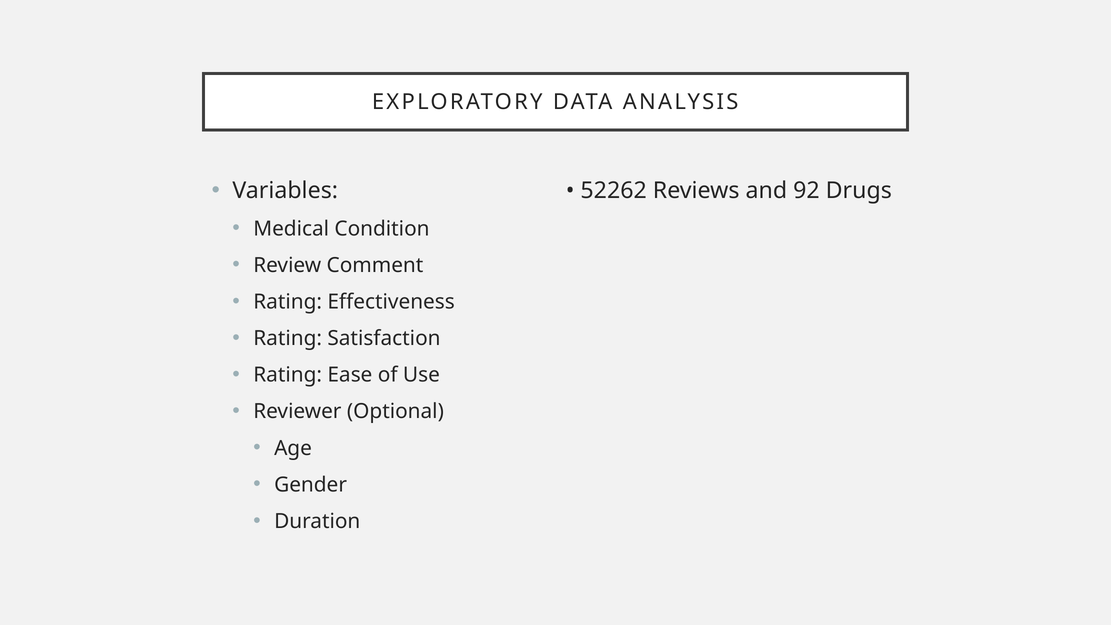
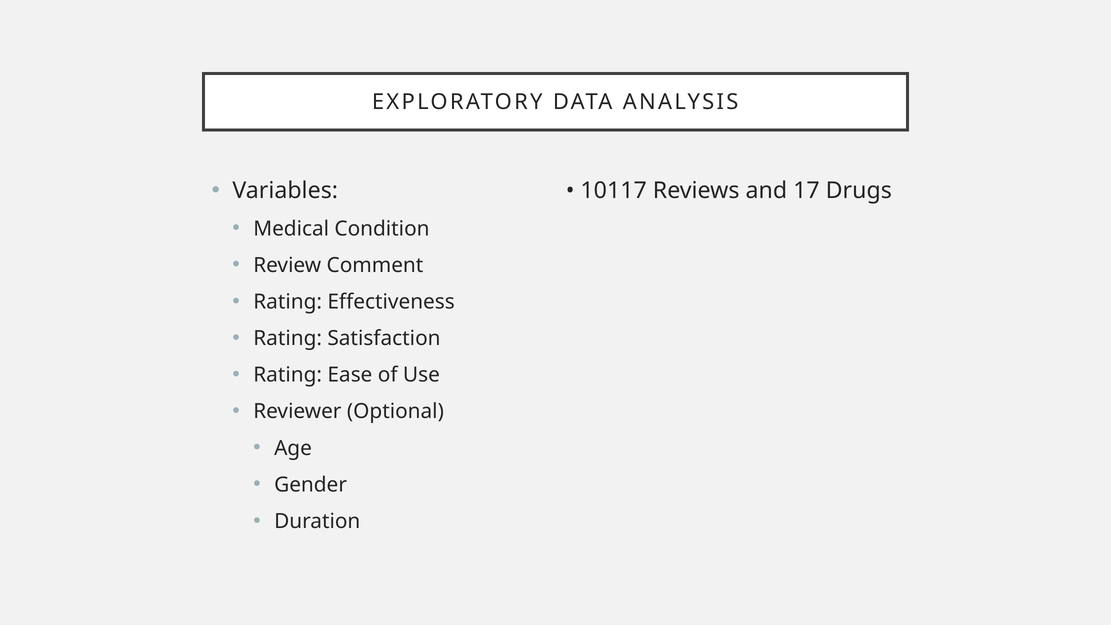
52262: 52262 -> 10117 (614, 191)
92: 92 -> 17 (806, 191)
